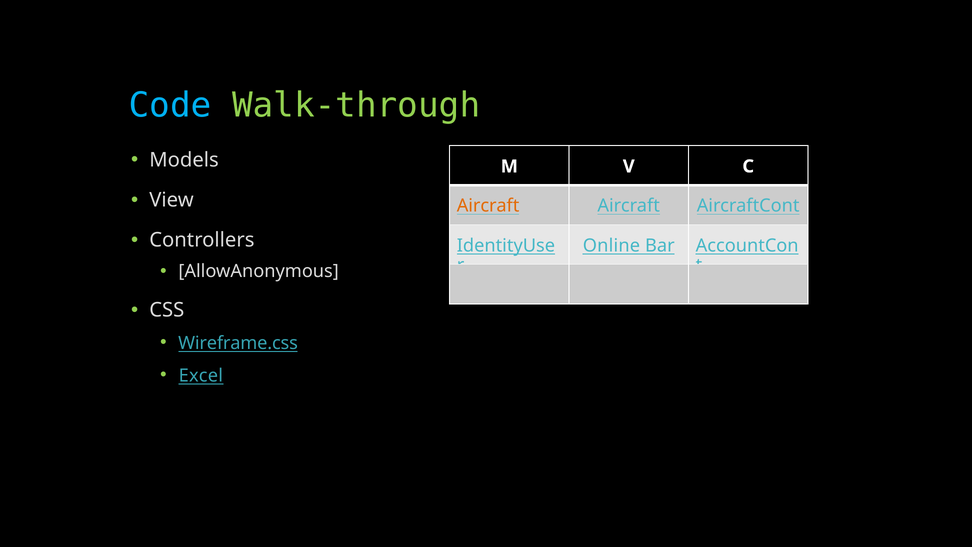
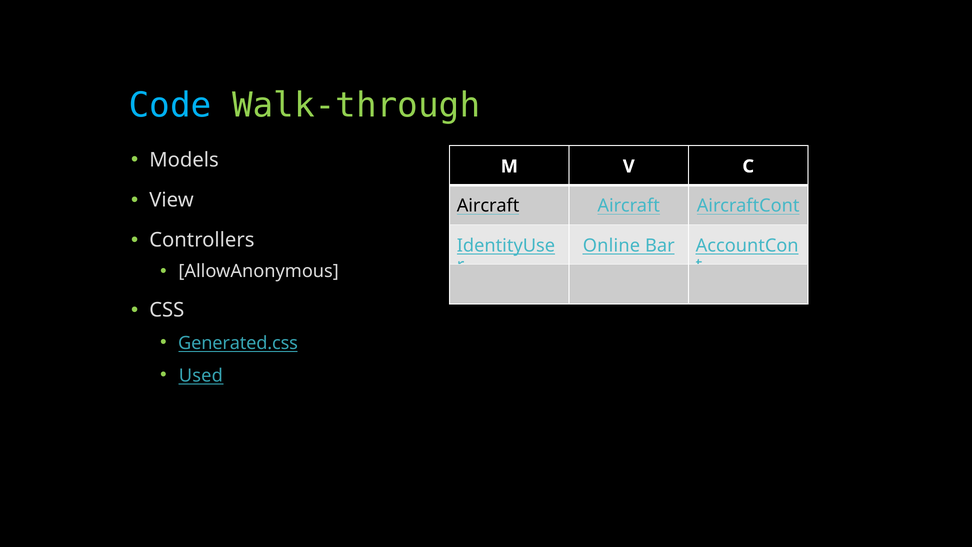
Aircraft colour: orange -> black (488, 206)
Wireframe.css: Wireframe.css -> Generated.css (238, 343)
Excel: Excel -> Used (201, 376)
